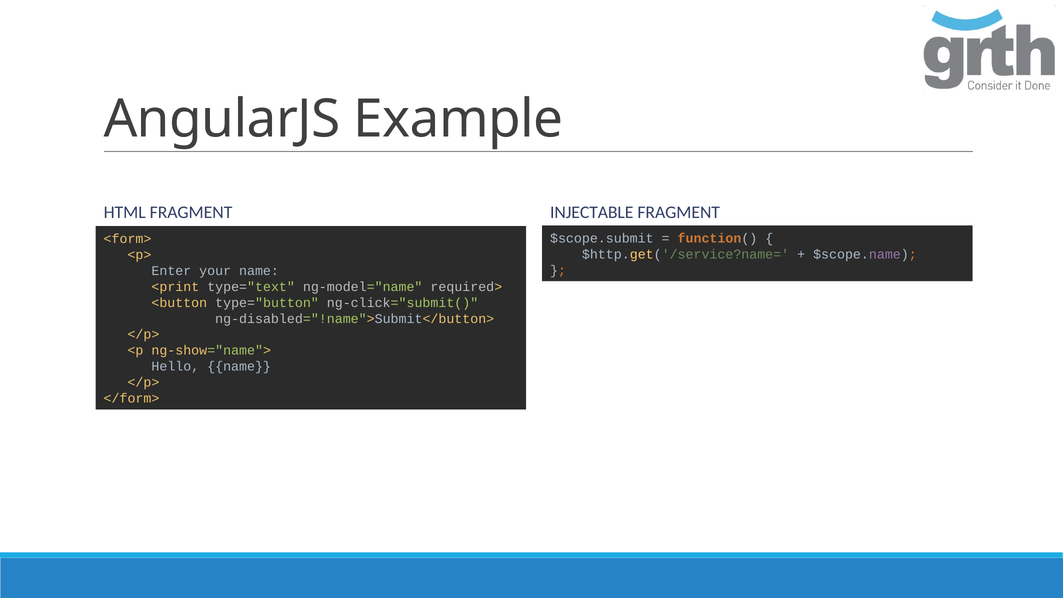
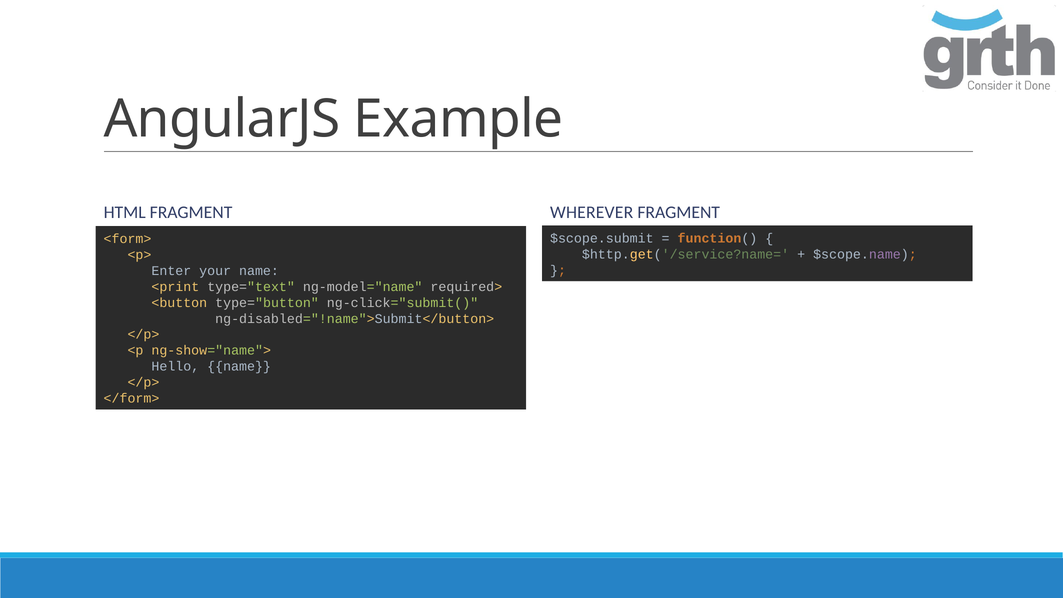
INJECTABLE: INJECTABLE -> WHEREVER (592, 213)
